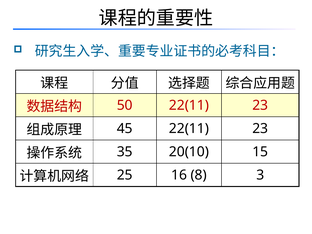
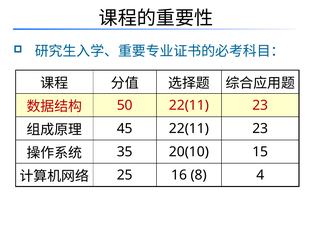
3: 3 -> 4 (260, 175)
